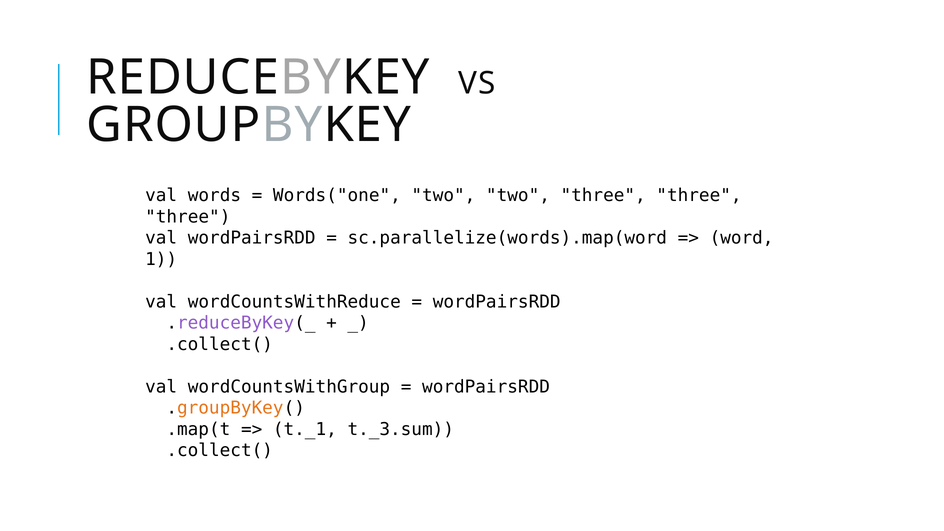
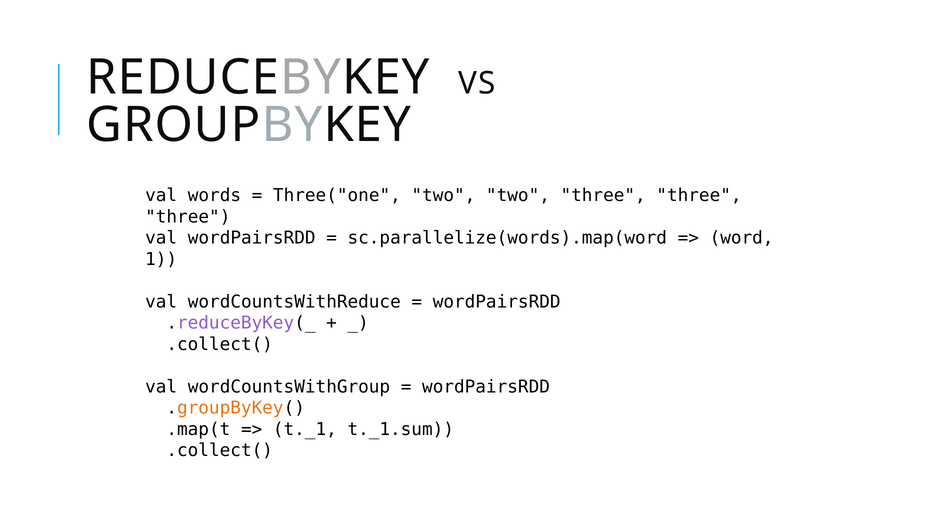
Words("one: Words("one -> Three("one (337, 196)
t._3.sum: t._3.sum -> t._1.sum (401, 429)
